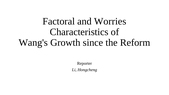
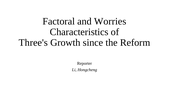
Wang's: Wang's -> Three's (33, 43)
